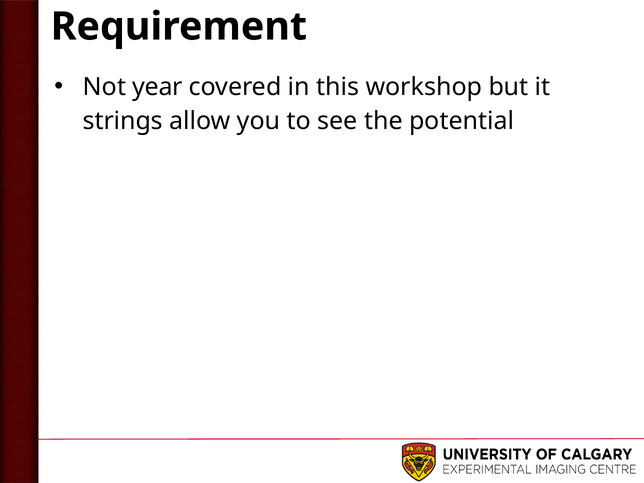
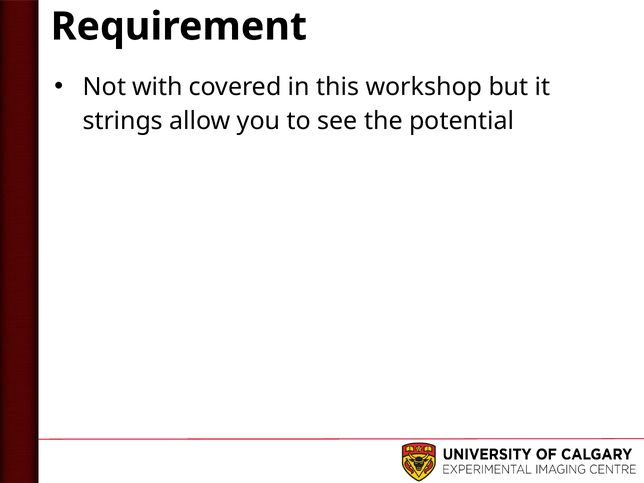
year: year -> with (157, 87)
